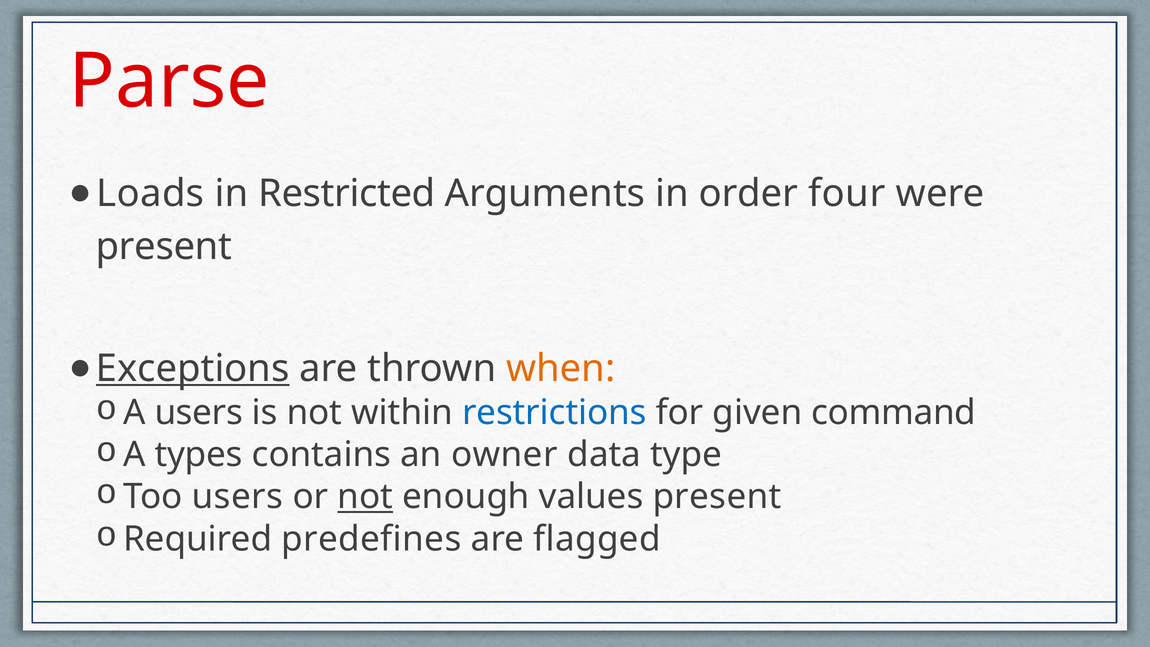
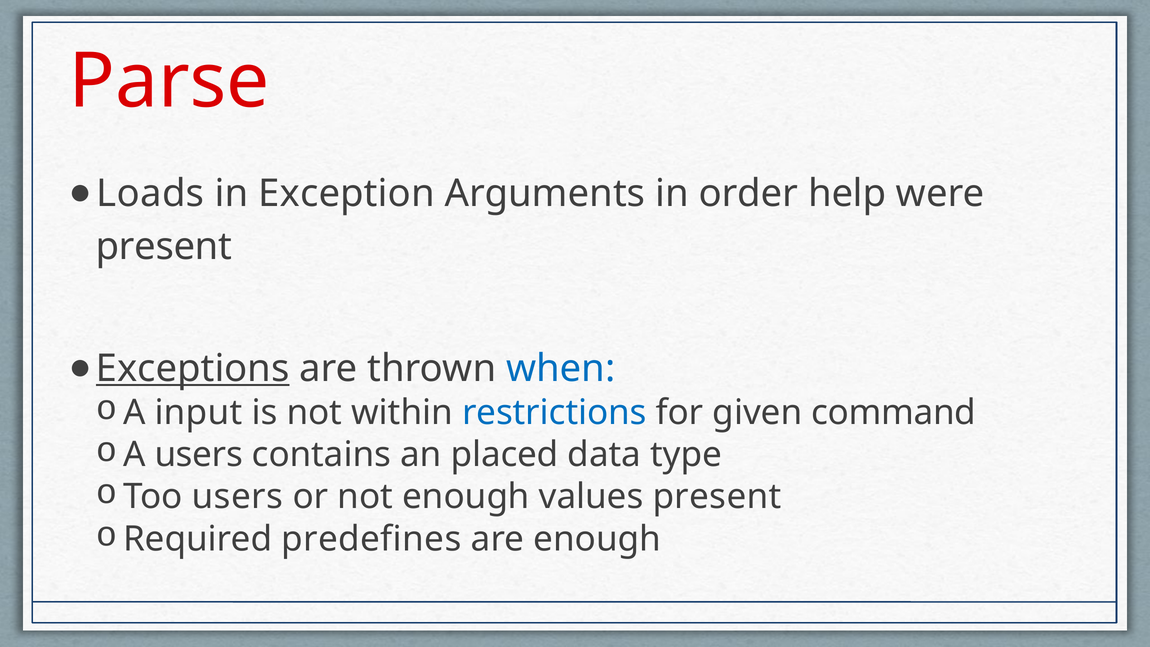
Restricted: Restricted -> Exception (347, 194)
four: four -> help (847, 194)
when colour: orange -> blue (561, 369)
A users: users -> input (198, 412)
A types: types -> users (199, 455)
owner: owner -> placed (505, 455)
not underline: present -> none (365, 497)
are flagged: flagged -> enough (597, 539)
